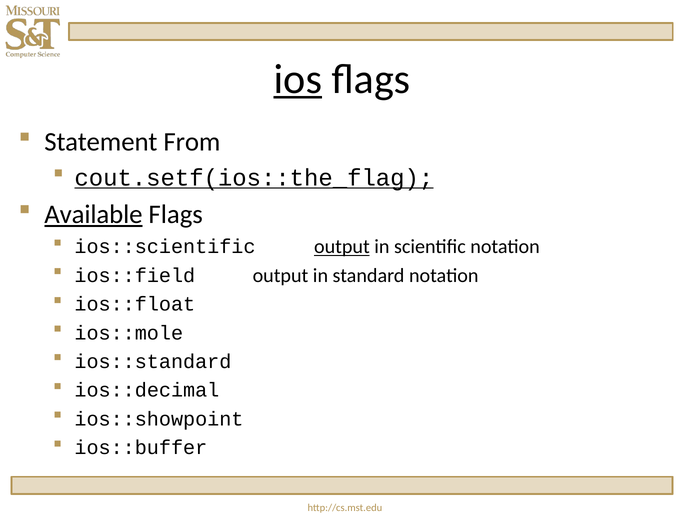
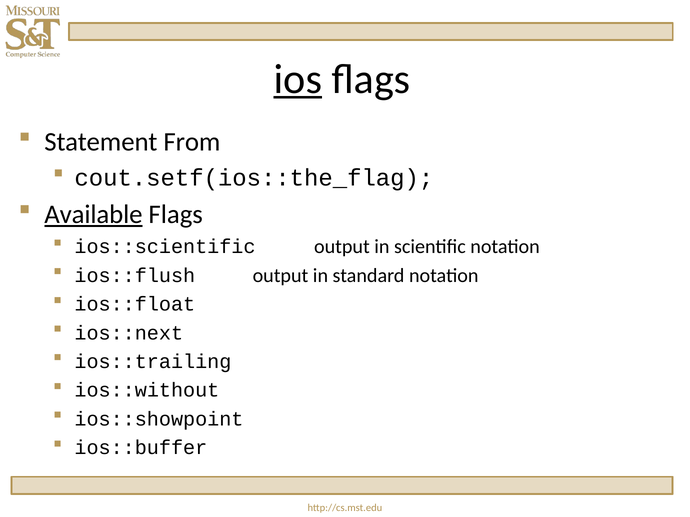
cout.setf(ios::the_flag underline: present -> none (254, 178)
output underline: present -> none (342, 247)
ios::field: ios::field -> ios::flush (135, 276)
ios::mole: ios::mole -> ios::next (129, 333)
ios::standard: ios::standard -> ios::trailing (153, 362)
ios::decimal: ios::decimal -> ios::without (147, 391)
